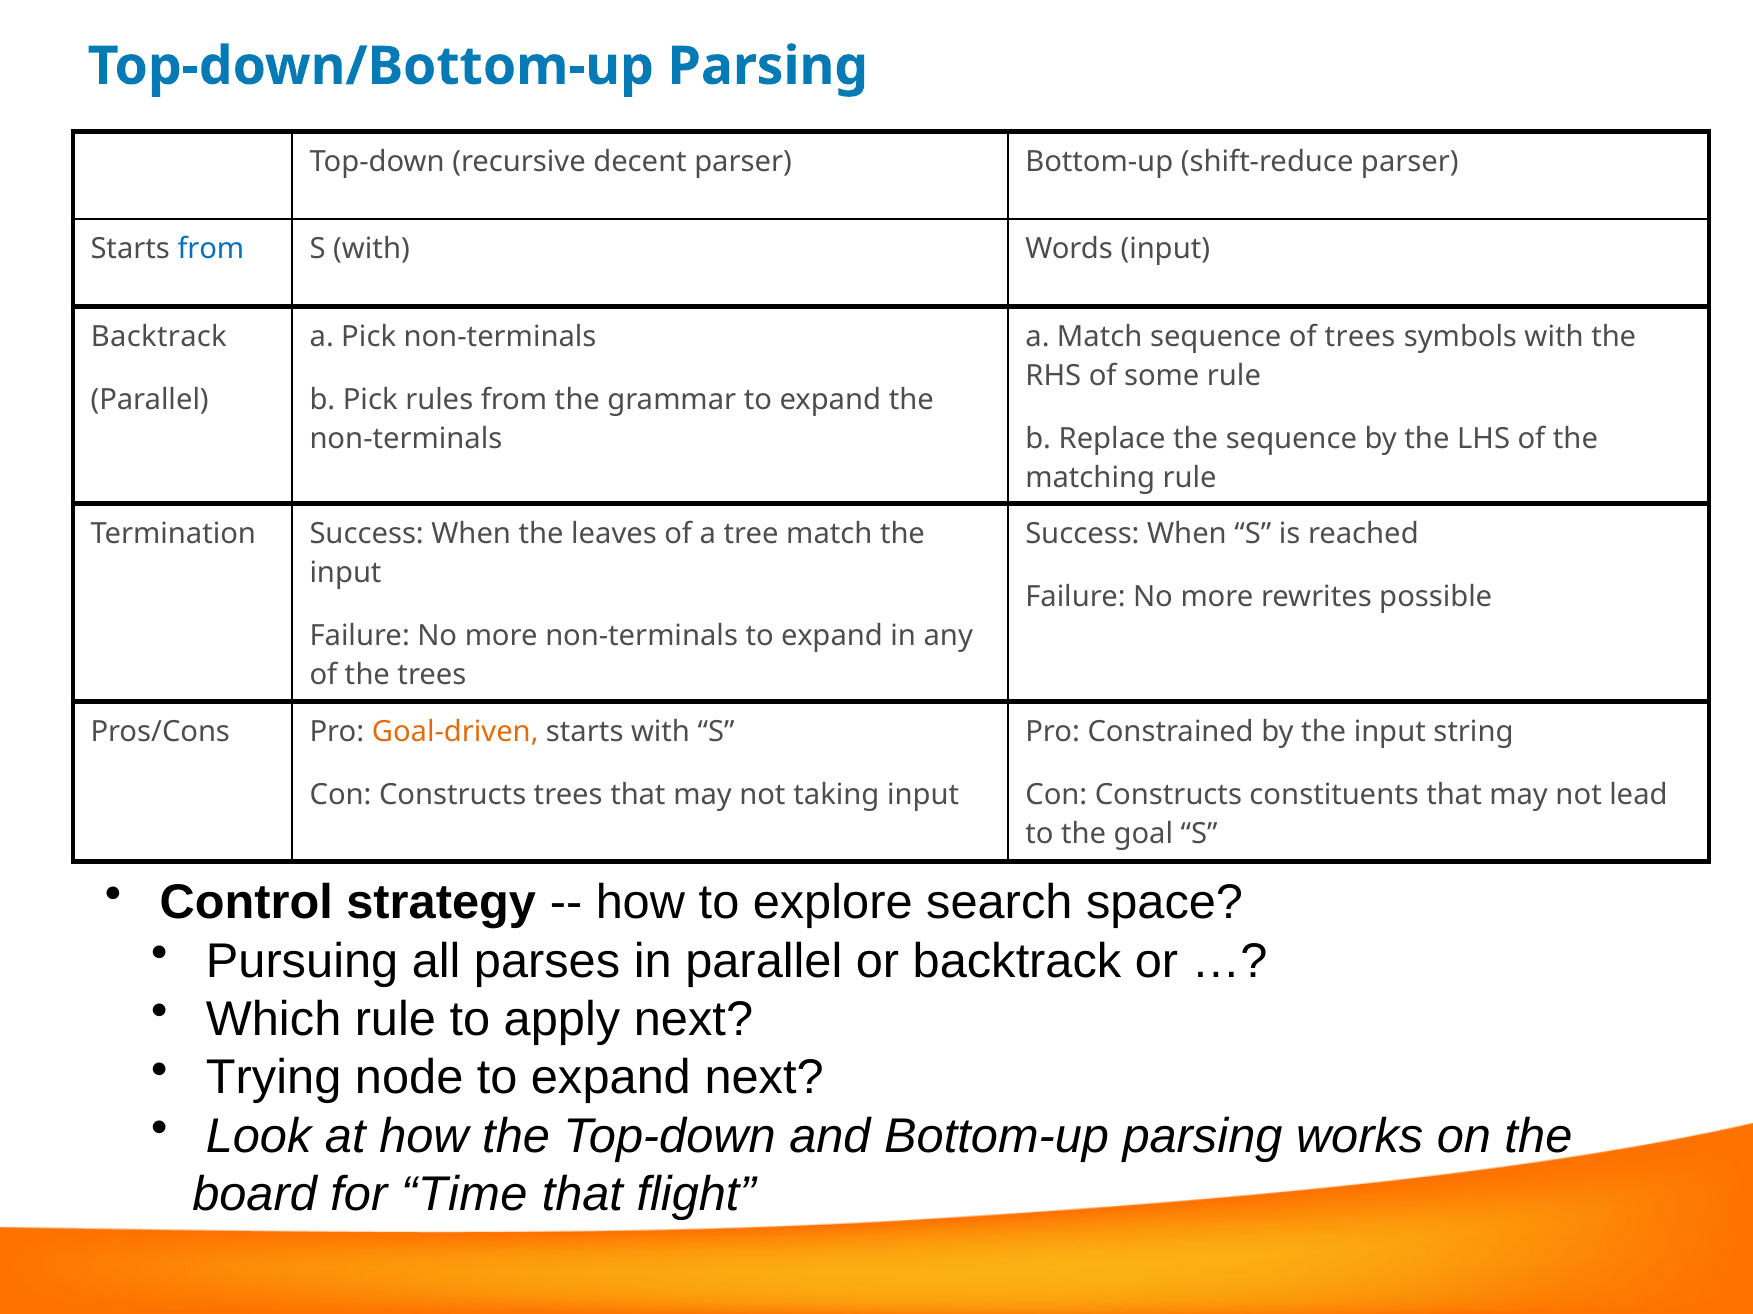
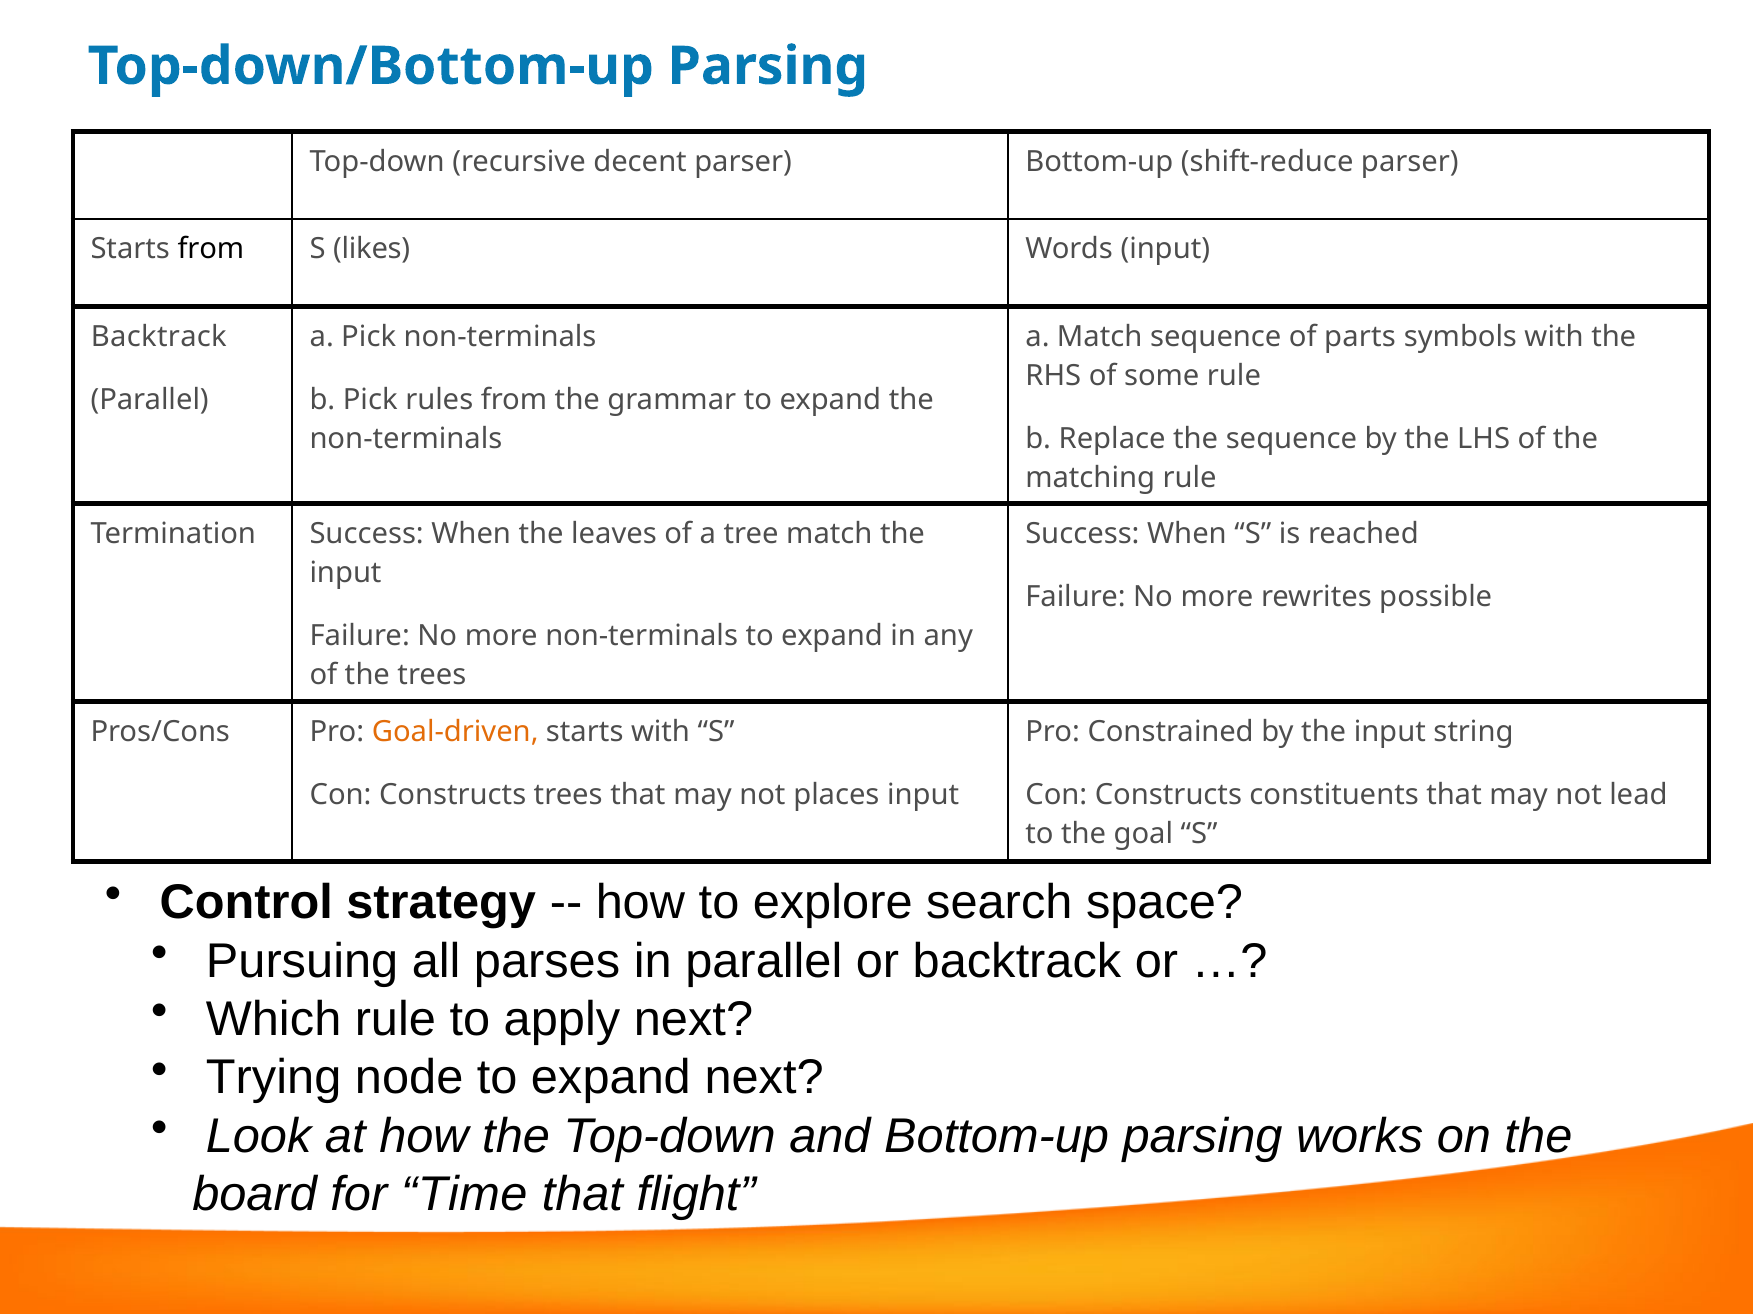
from colour: blue -> black (211, 249)
S with: with -> likes (372, 249)
of trees: trees -> parts (1360, 337)
taking: taking -> places (836, 795)
